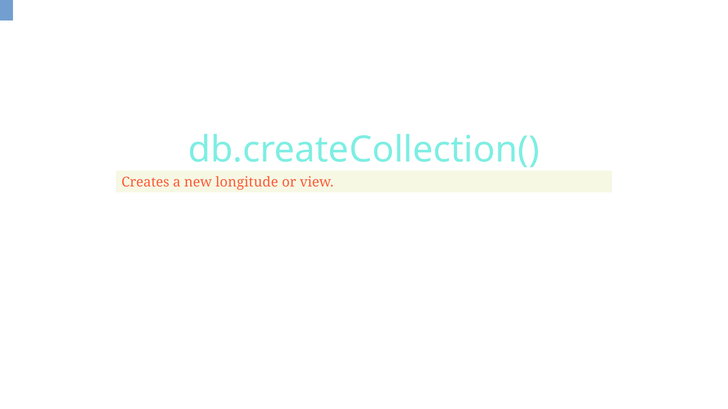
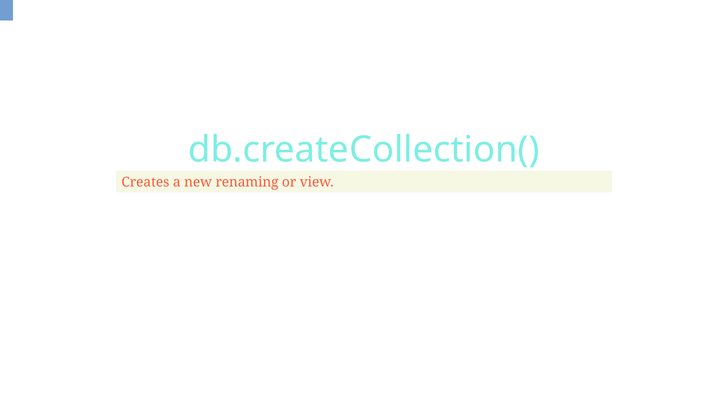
longitude: longitude -> renaming (247, 183)
